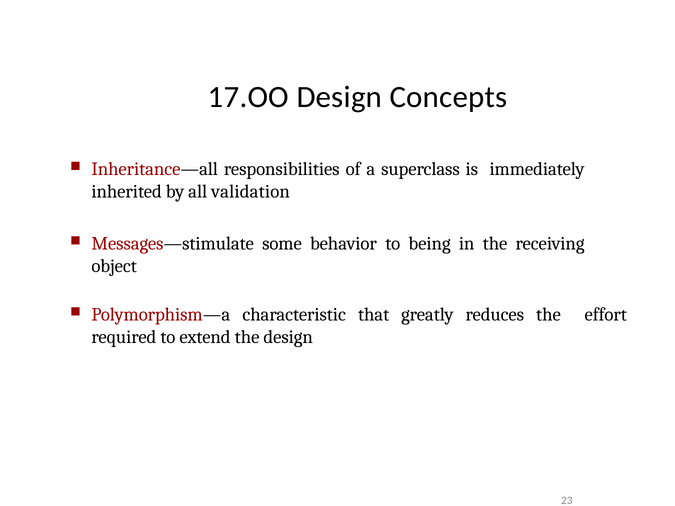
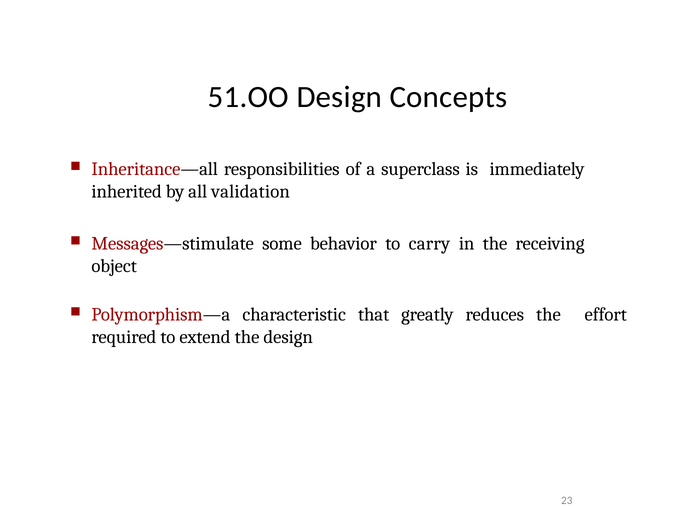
17.OO: 17.OO -> 51.OO (248, 97)
being: being -> carry (429, 244)
